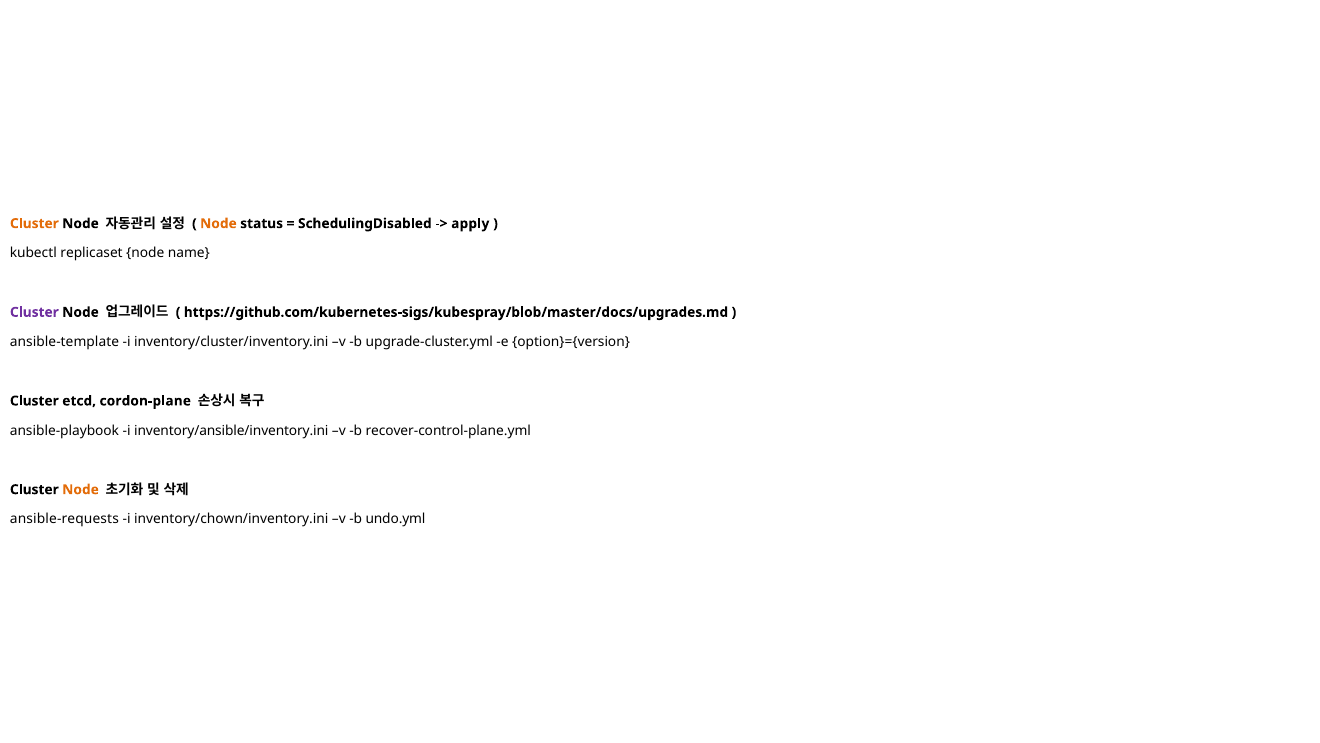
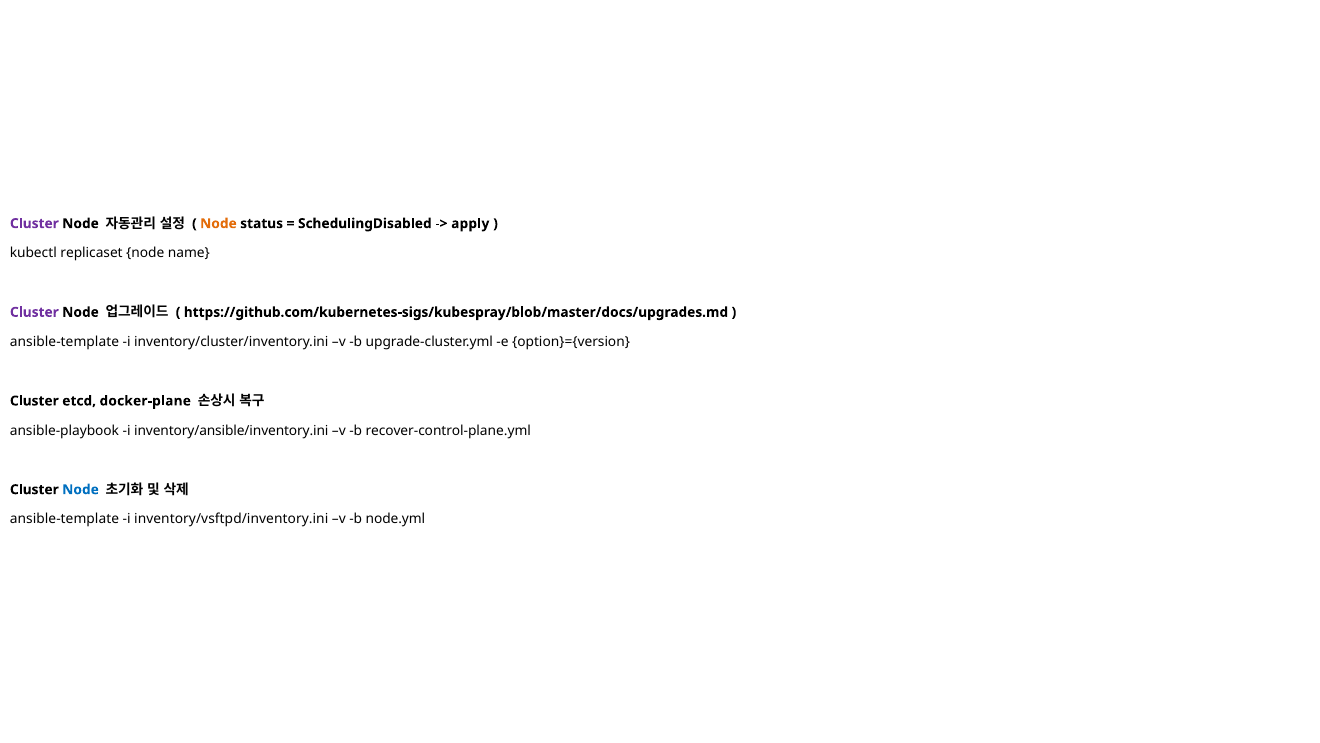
Cluster colour: orange -> purple (34, 223)
cordon-plane: cordon-plane -> docker-plane (145, 401)
Node colour: orange -> blue (81, 489)
ansible-requests: ansible-requests -> ansible-template (64, 519)
inventory/chown/inventory.ini: inventory/chown/inventory.ini -> inventory/vsftpd/inventory.ini (231, 519)
undo.yml: undo.yml -> node.yml (395, 519)
